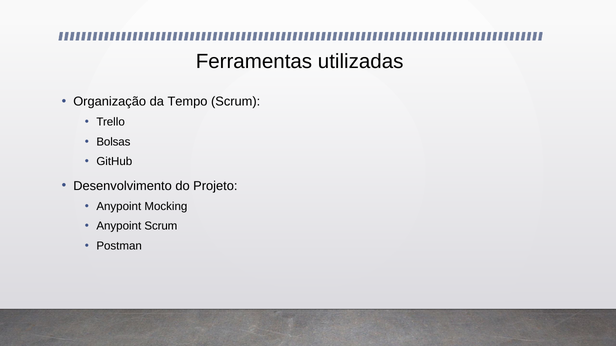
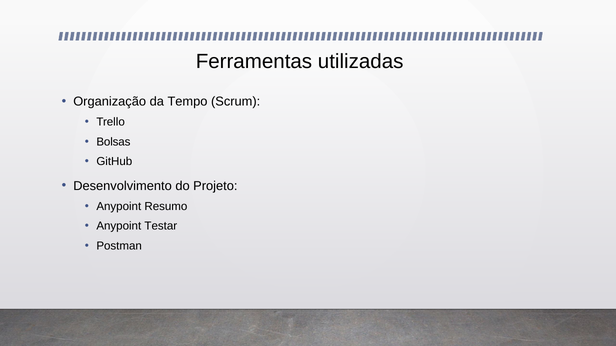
Mocking: Mocking -> Resumo (166, 207)
Anypoint Scrum: Scrum -> Testar (161, 226)
